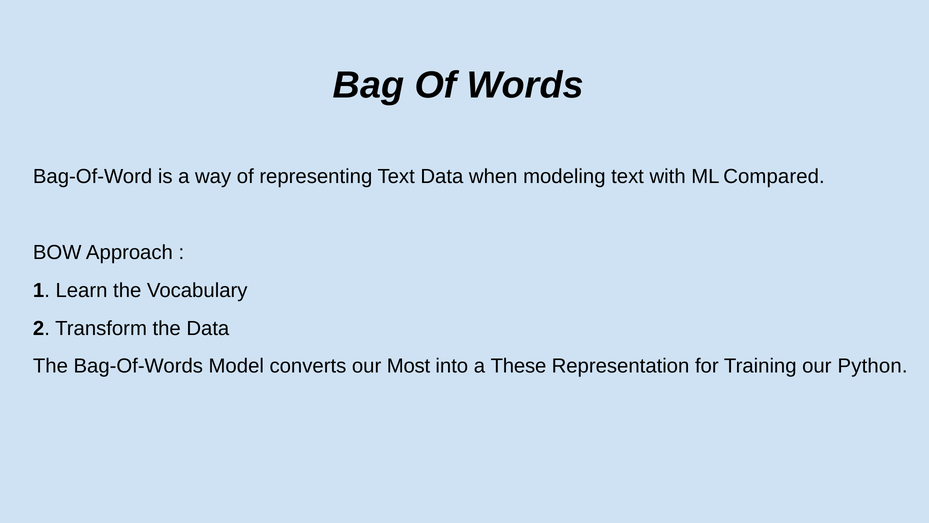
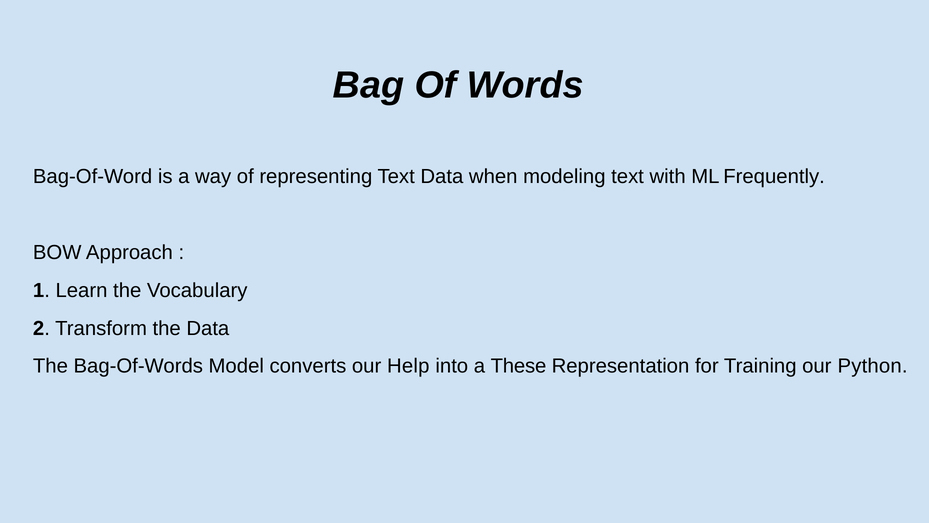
Compared: Compared -> Frequently (774, 176)
Most: Most -> Help (408, 366)
